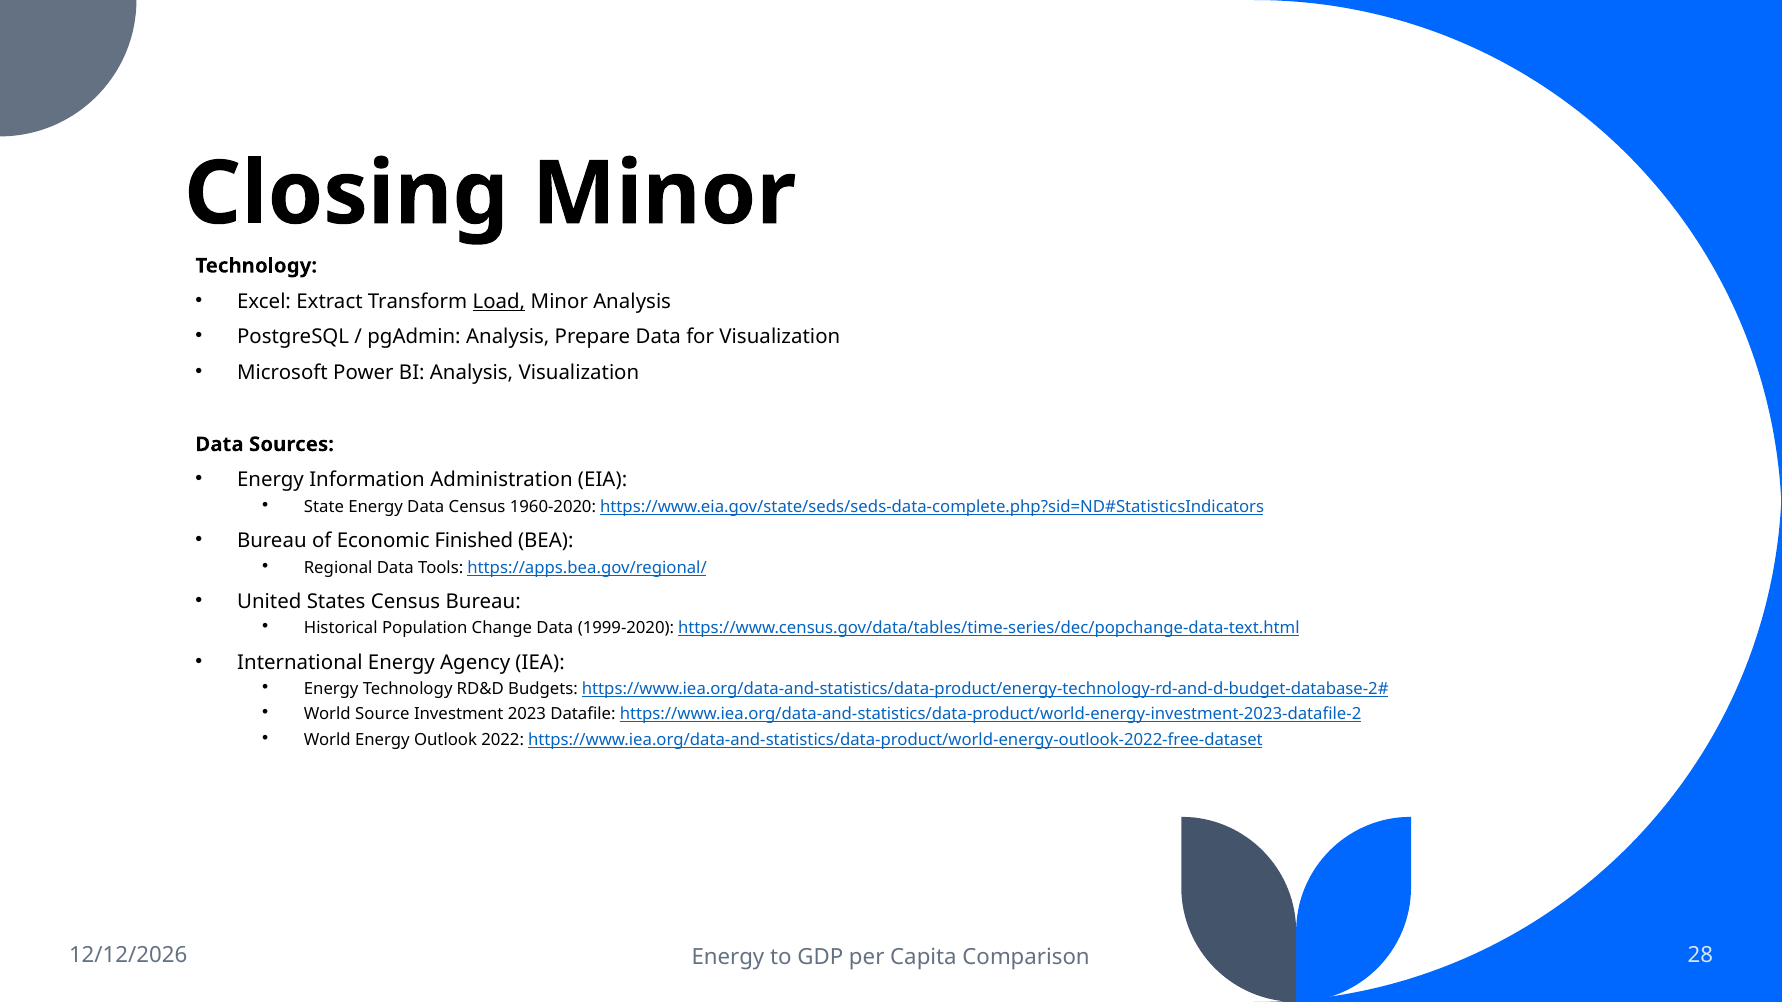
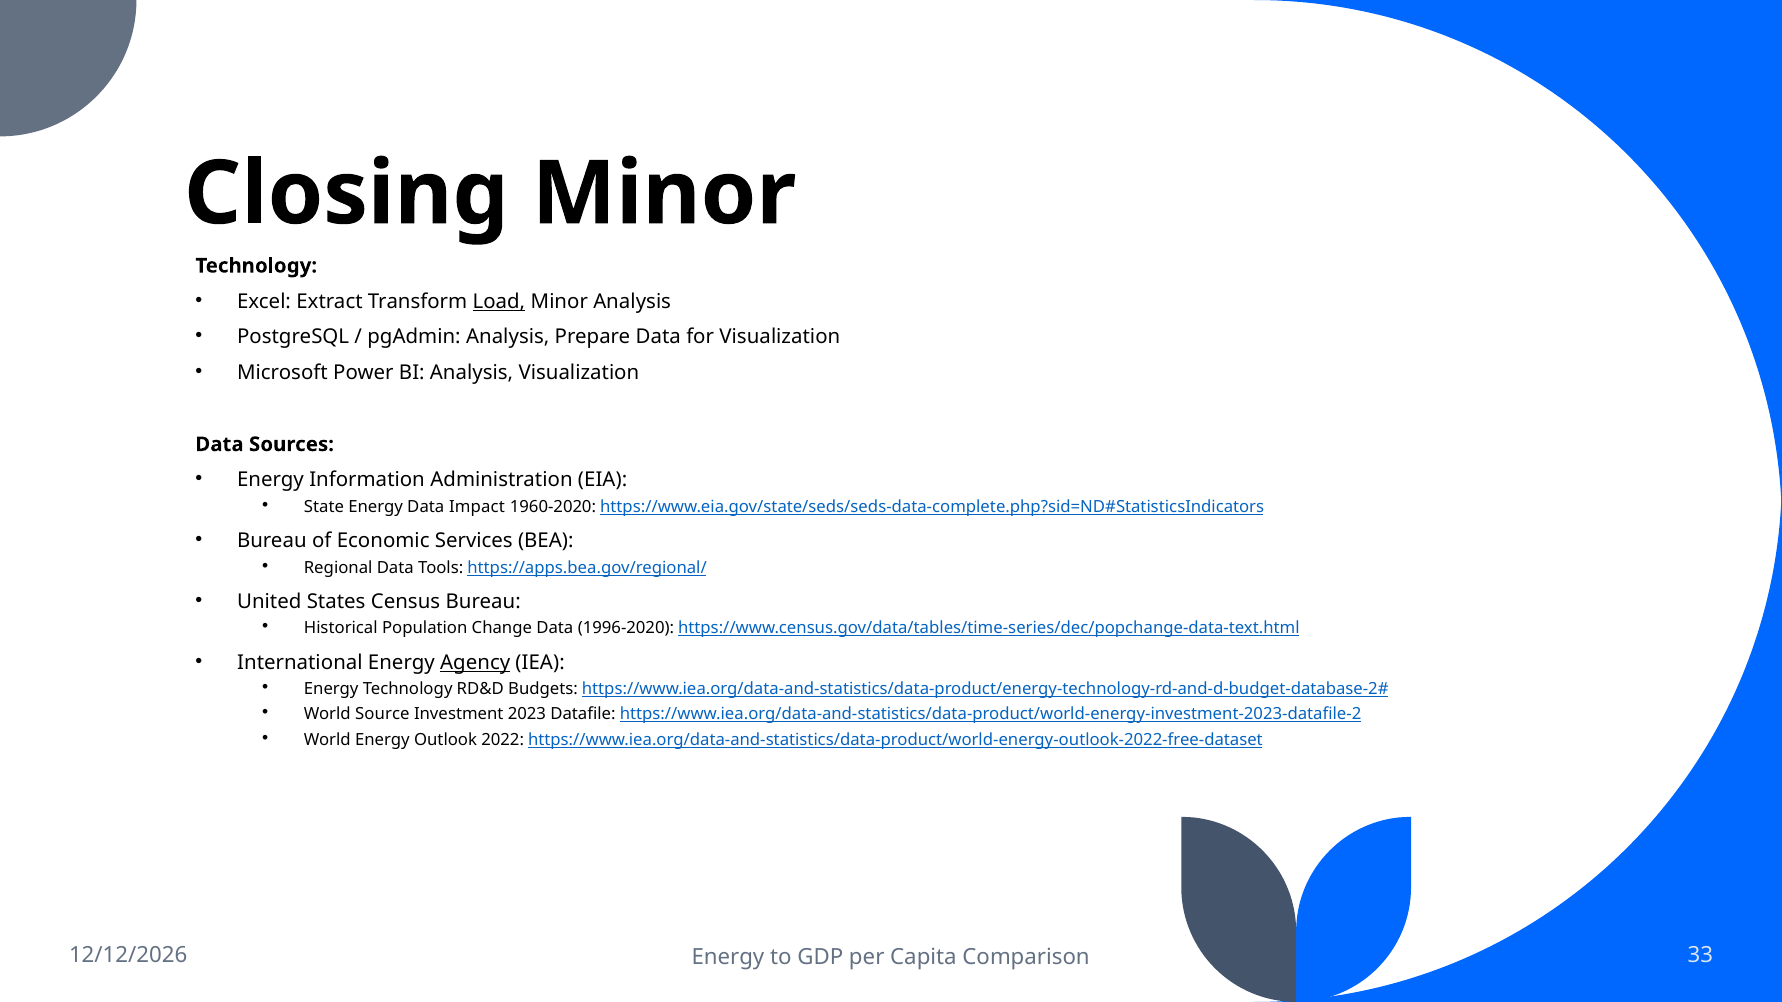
Data Census: Census -> Impact (477, 507)
Finished: Finished -> Services (474, 541)
1999-2020: 1999-2020 -> 1996-2020 (626, 629)
Agency underline: none -> present (475, 663)
28: 28 -> 33 (1700, 955)
